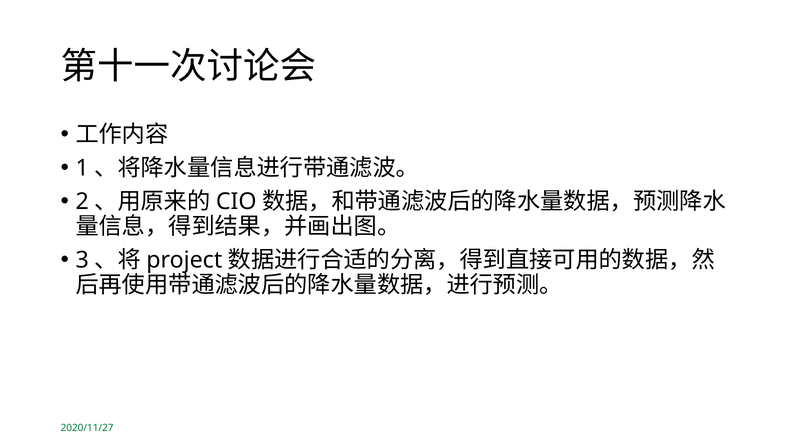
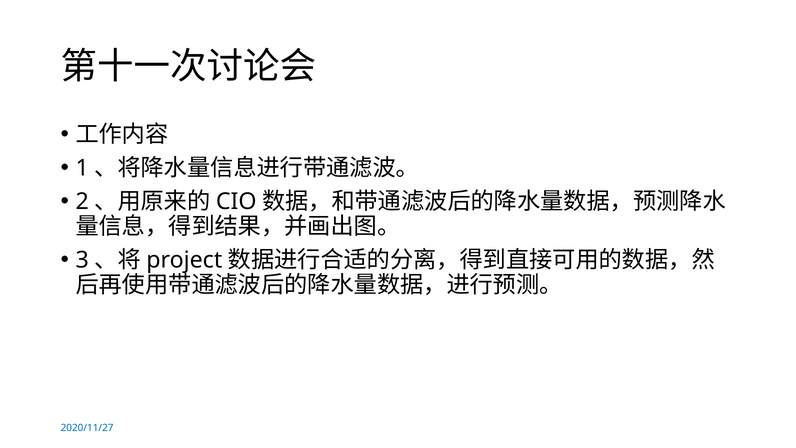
2020/11/27 colour: green -> blue (87, 428)
